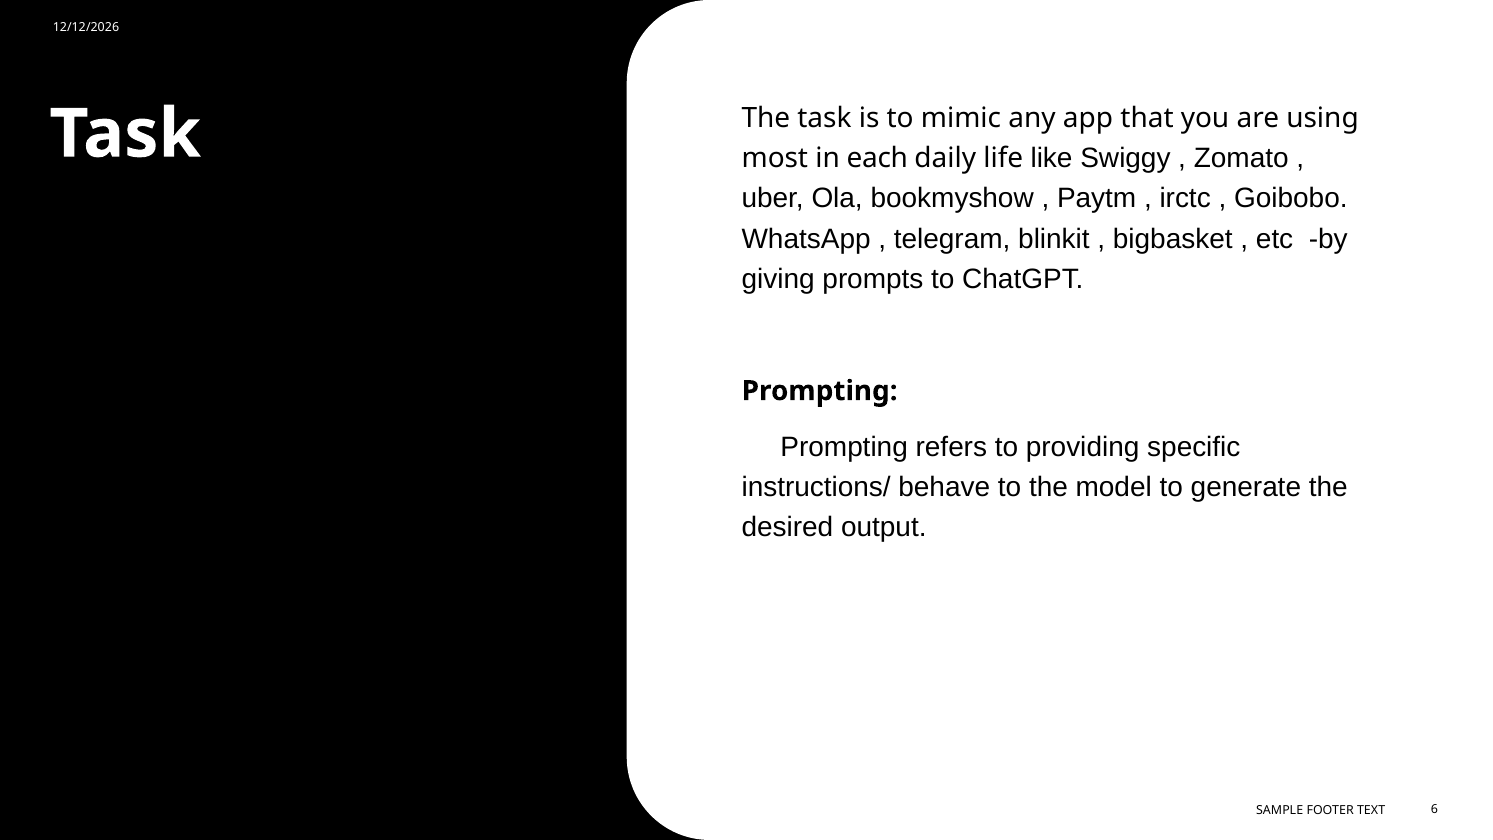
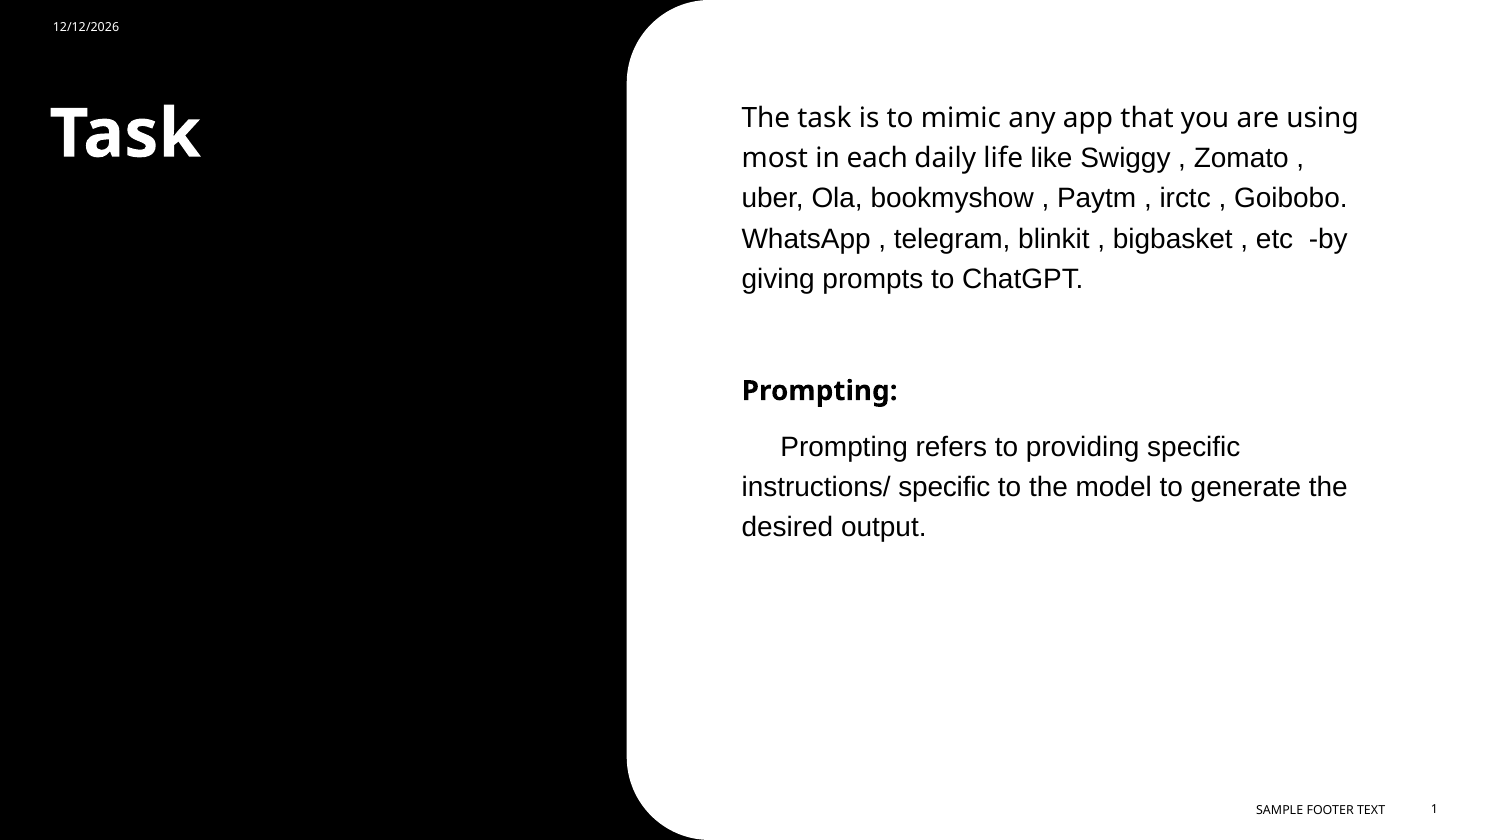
instructions/ behave: behave -> specific (944, 487)
6: 6 -> 1 (1434, 809)
